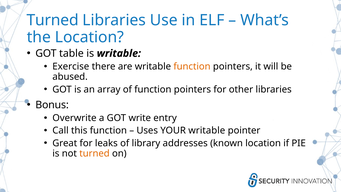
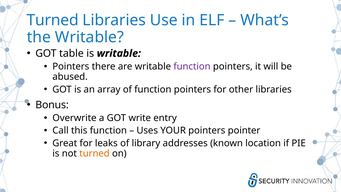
the Location: Location -> Writable (89, 37)
Exercise: Exercise -> Pointers (71, 66)
function colour: orange -> purple (192, 66)
YOUR writable: writable -> pointers (207, 130)
